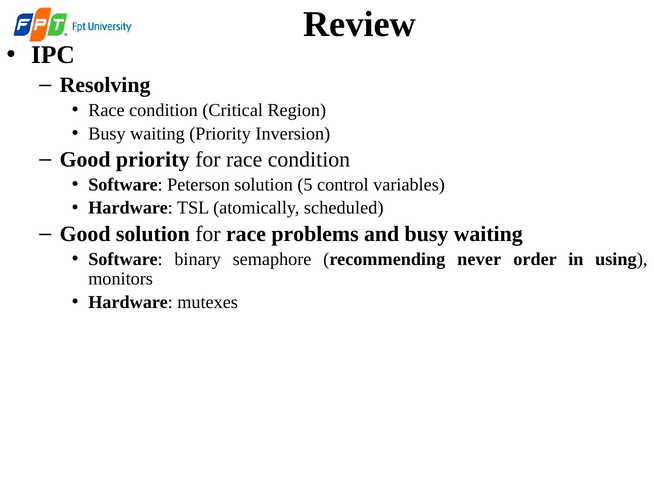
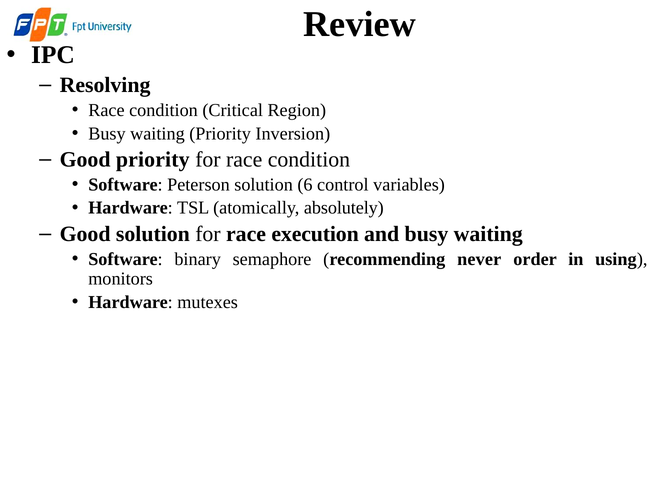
5: 5 -> 6 (305, 185)
scheduled: scheduled -> absolutely (344, 208)
problems: problems -> execution (315, 234)
